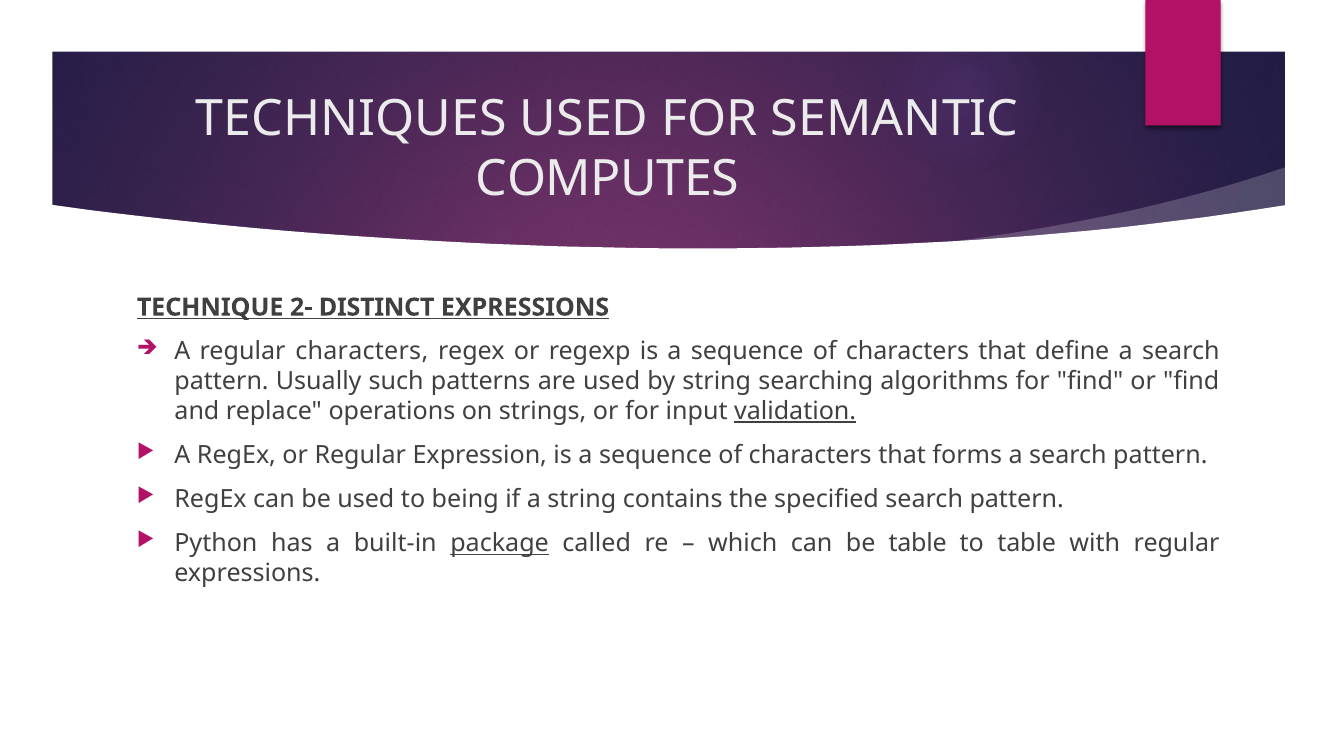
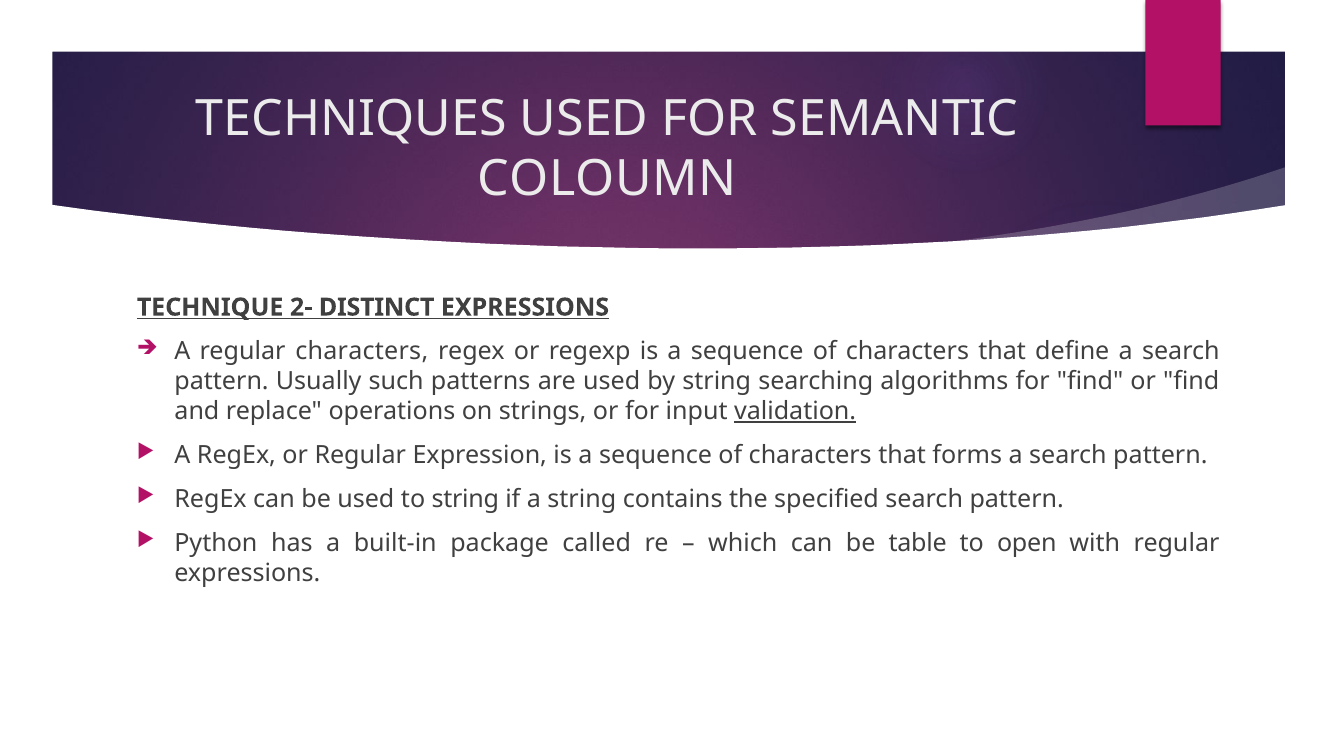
COMPUTES: COMPUTES -> COLOUMN (607, 179)
to being: being -> string (465, 500)
package underline: present -> none (500, 544)
to table: table -> open (1027, 544)
